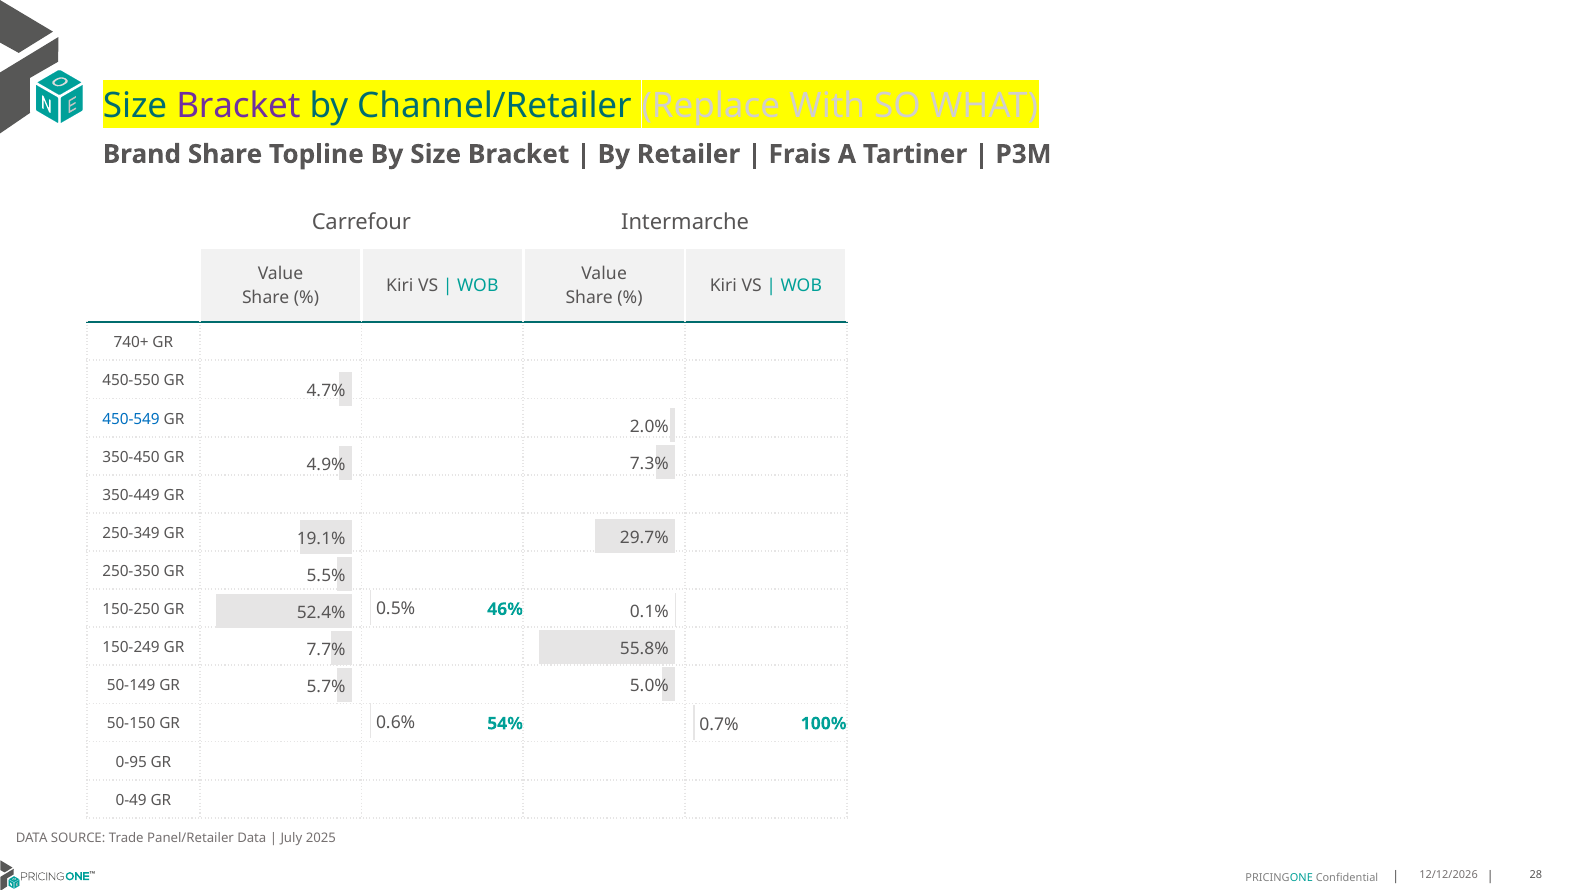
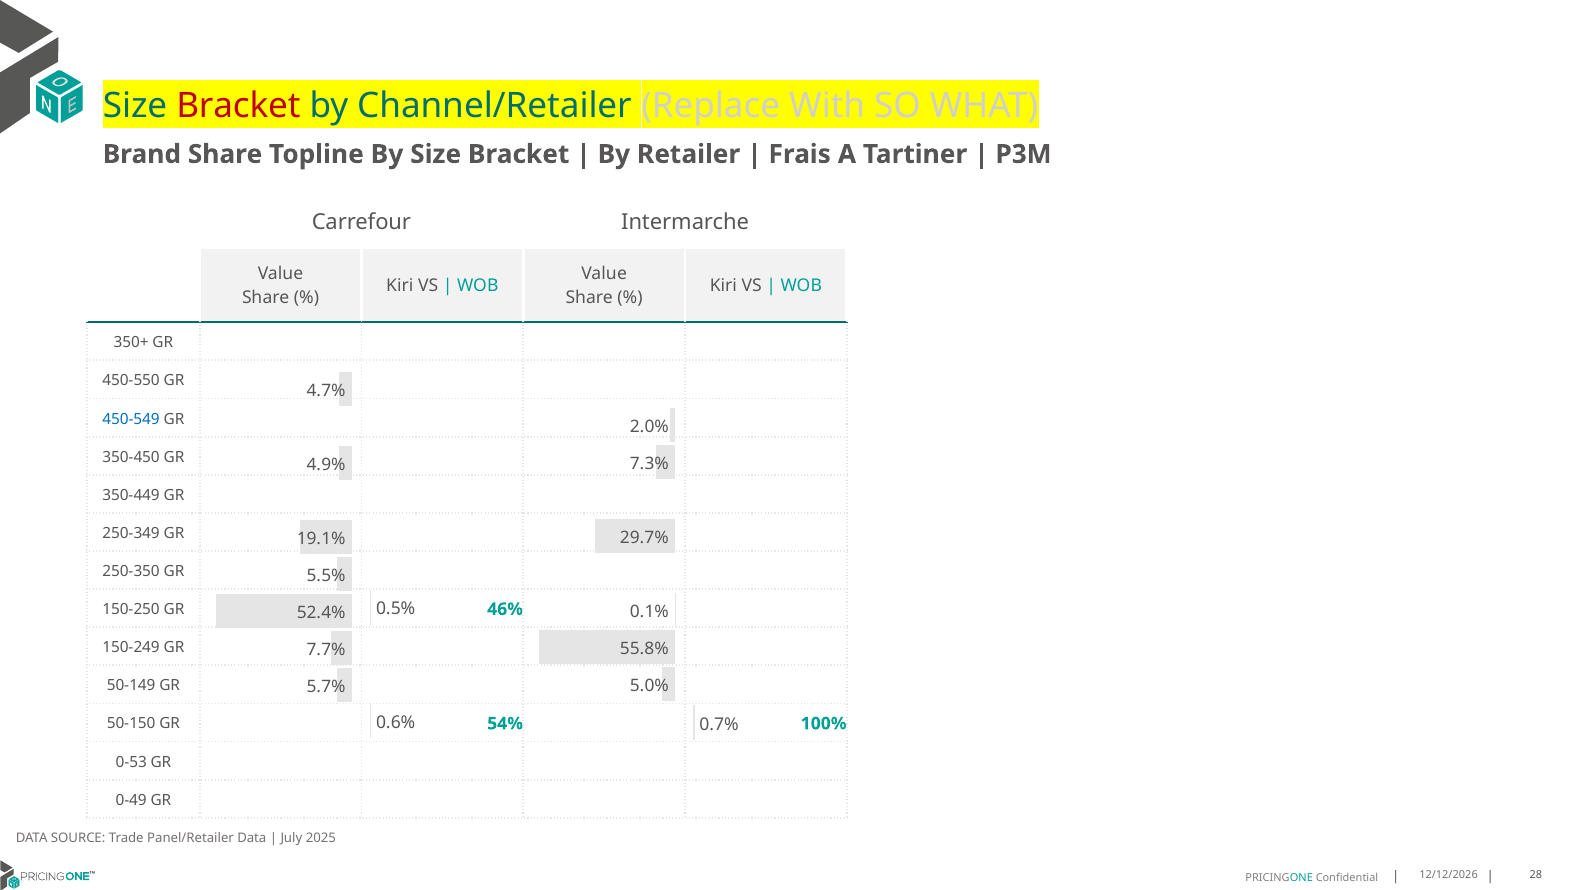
Bracket colour: purple -> red (238, 106)
740+: 740+ -> 350+ (131, 342)
0-95: 0-95 -> 0-53 (131, 761)
